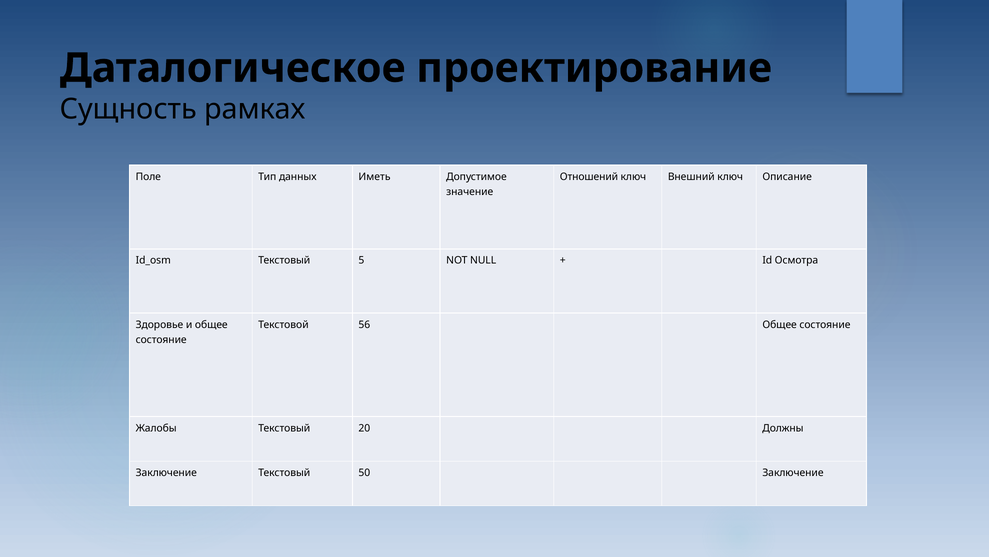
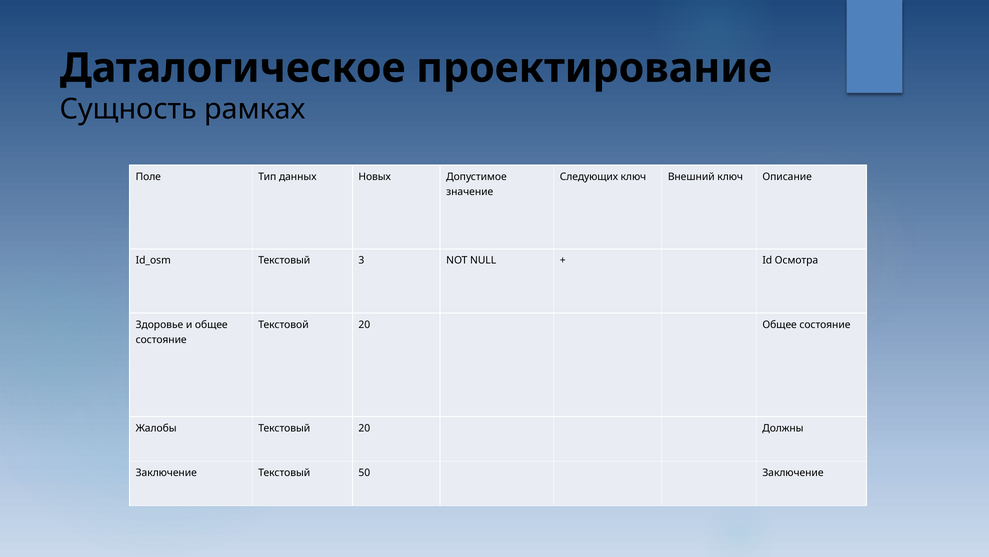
Иметь: Иметь -> Новых (375, 176)
Отношений: Отношений -> Следующих (589, 176)
5: 5 -> 3 (361, 260)
Текстовой 56: 56 -> 20 (364, 324)
